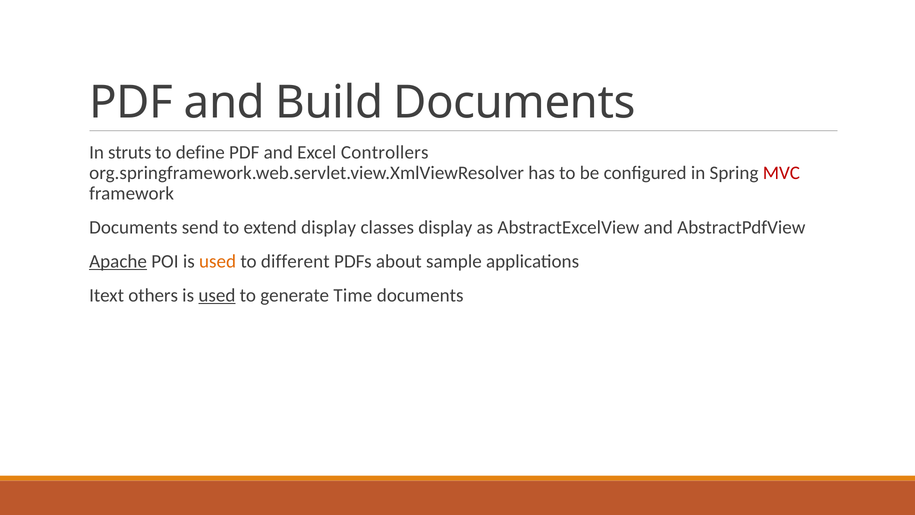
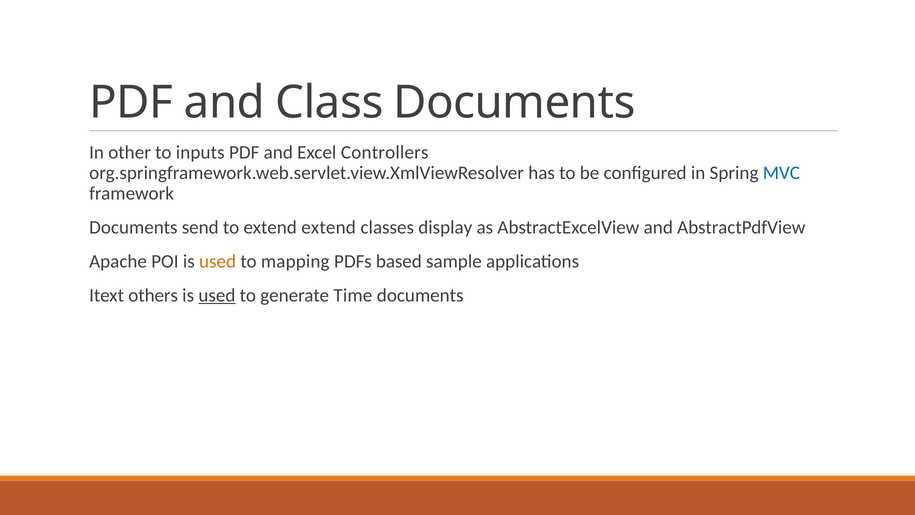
Build: Build -> Class (329, 103)
struts: struts -> other (130, 152)
define: define -> inputs (200, 152)
MVC colour: red -> blue (781, 173)
extend display: display -> extend (329, 227)
Apache underline: present -> none (118, 261)
different: different -> mapping (295, 261)
about: about -> based (399, 261)
